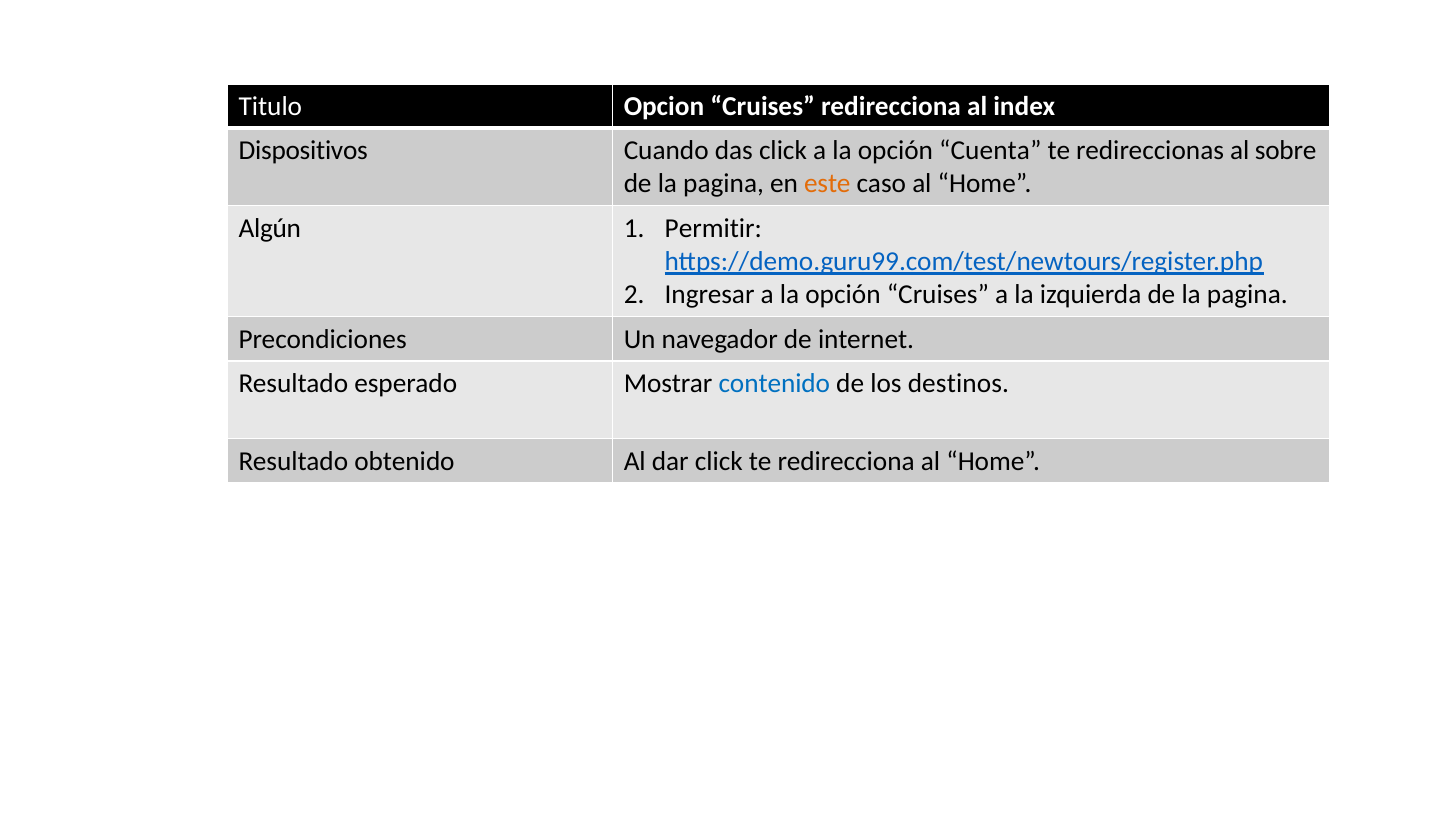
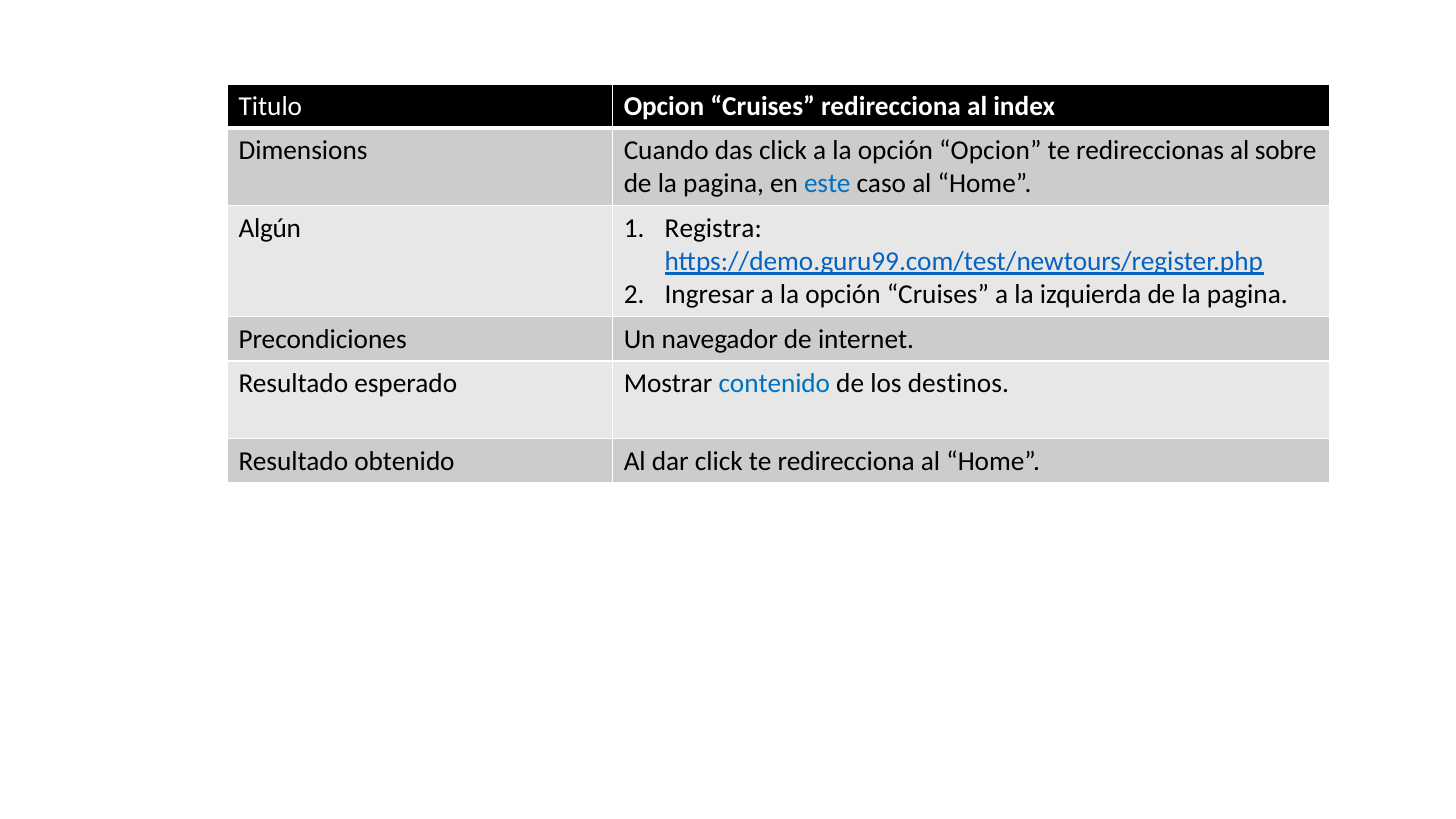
Dispositivos: Dispositivos -> Dimensions (303, 151)
opción Cuenta: Cuenta -> Opcion (990, 151)
este colour: orange -> blue (827, 184)
Permitir: Permitir -> Registra (713, 228)
